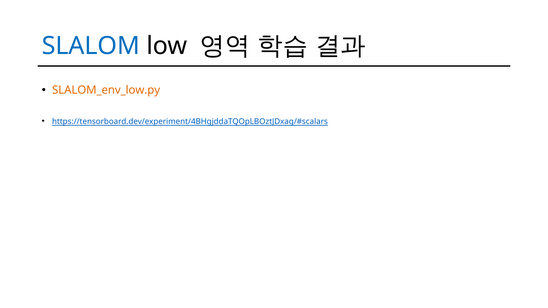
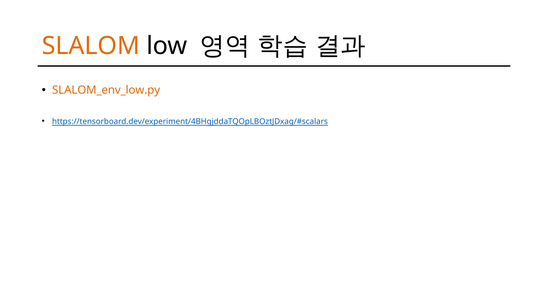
SLALOM colour: blue -> orange (91, 46)
